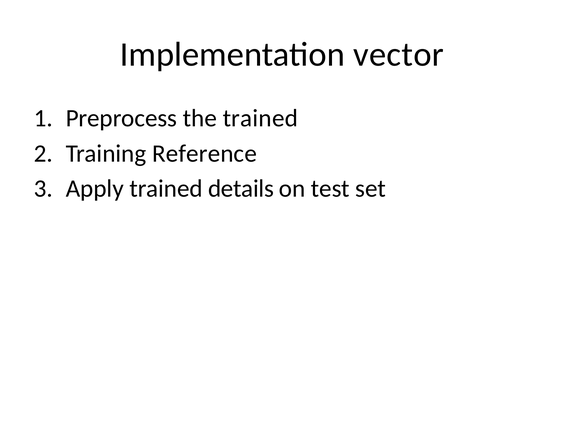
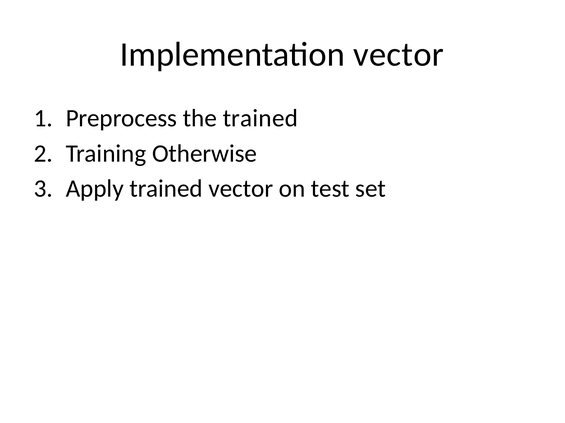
Reference: Reference -> Otherwise (205, 154)
trained details: details -> vector (241, 189)
